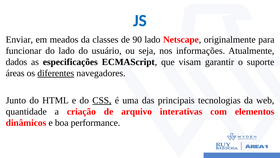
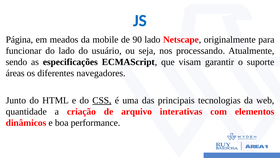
Enviar: Enviar -> Página (19, 39)
classes: classes -> mobile (105, 39)
informações: informações -> processando (201, 51)
dados: dados -> sendo (16, 62)
diferentes underline: present -> none (56, 73)
